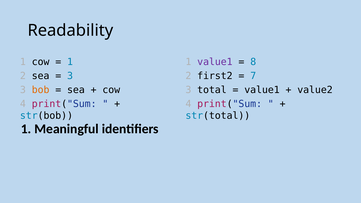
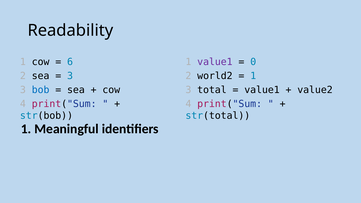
1: 1 -> 6 (70, 62)
8: 8 -> 0 (253, 62)
first2: first2 -> world2 (215, 76)
7: 7 -> 1 (253, 76)
bob colour: orange -> blue (41, 90)
